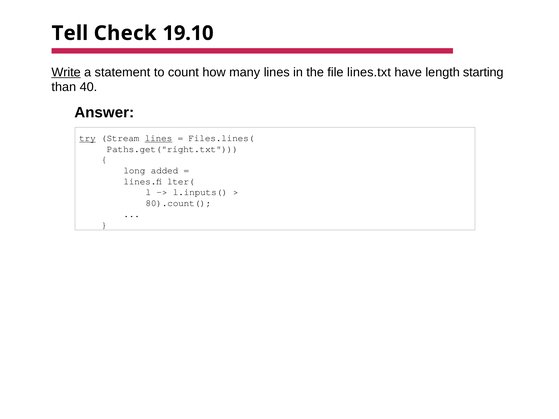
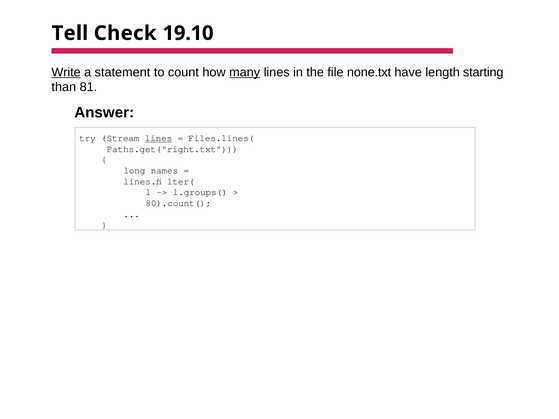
many underline: none -> present (245, 72)
lines.txt: lines.txt -> none.txt (369, 72)
40: 40 -> 81 (88, 87)
try underline: present -> none (88, 138)
added: added -> names (164, 171)
l.inputs(: l.inputs( -> l.groups( (200, 192)
